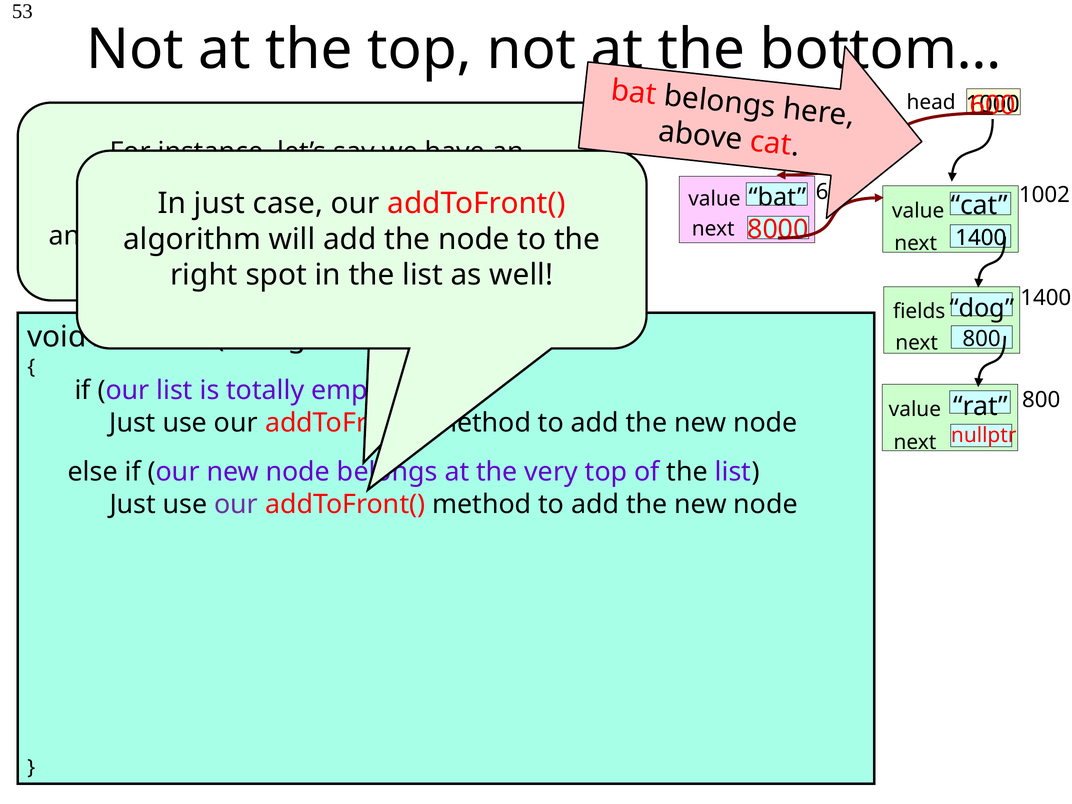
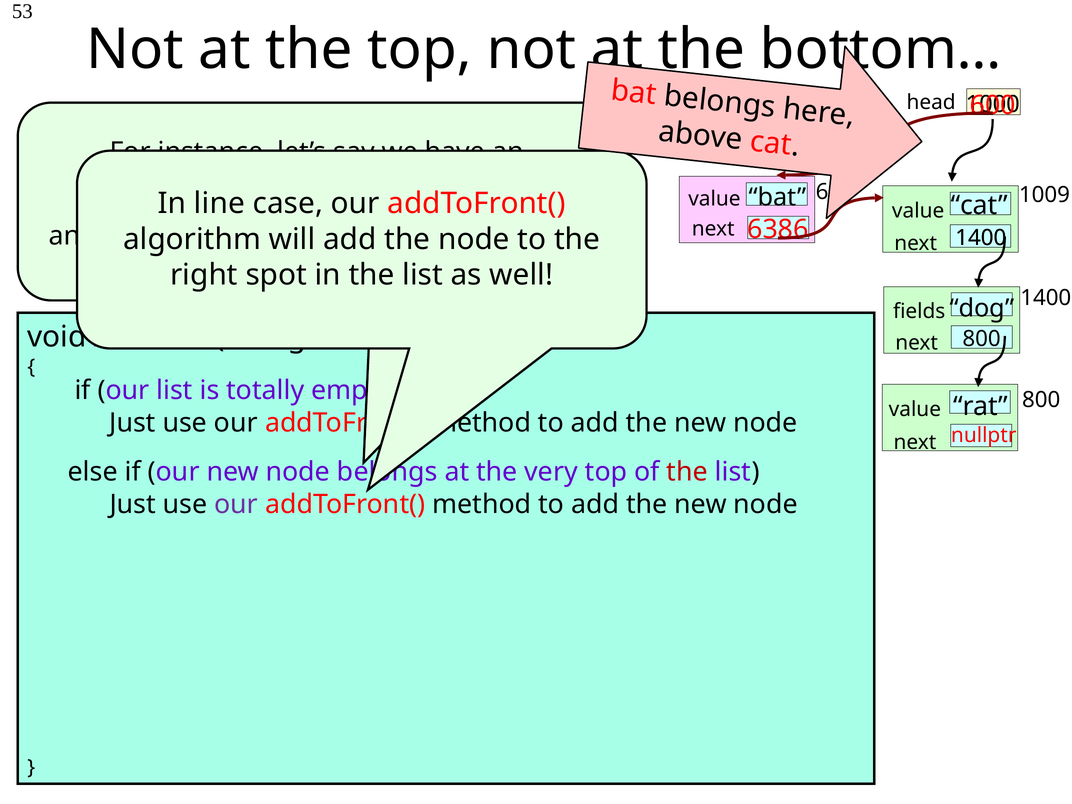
1002: 1002 -> 1009 (1044, 195)
In just: just -> line (219, 204)
8000: 8000 -> 6386 (778, 229)
the colour: black -> red (687, 472)
